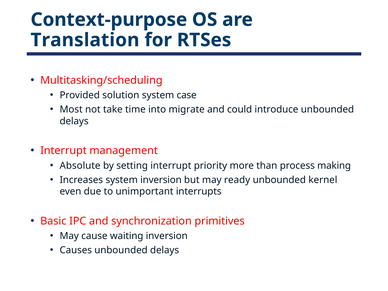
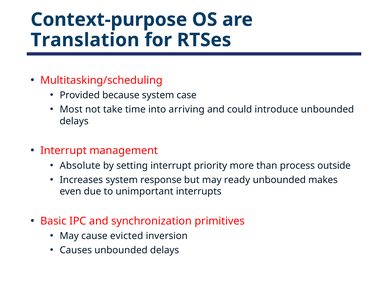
solution: solution -> because (121, 95)
migrate: migrate -> arriving (187, 110)
making: making -> outside (334, 166)
system inversion: inversion -> response (161, 180)
kernel: kernel -> makes (323, 180)
waiting: waiting -> evicted (127, 236)
